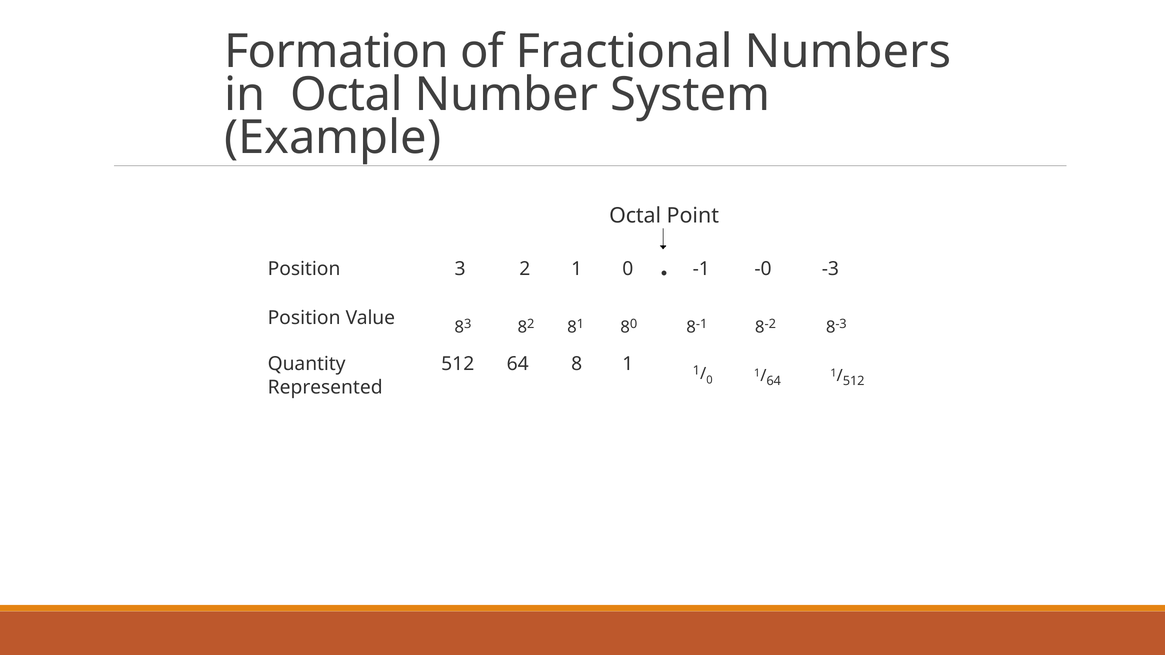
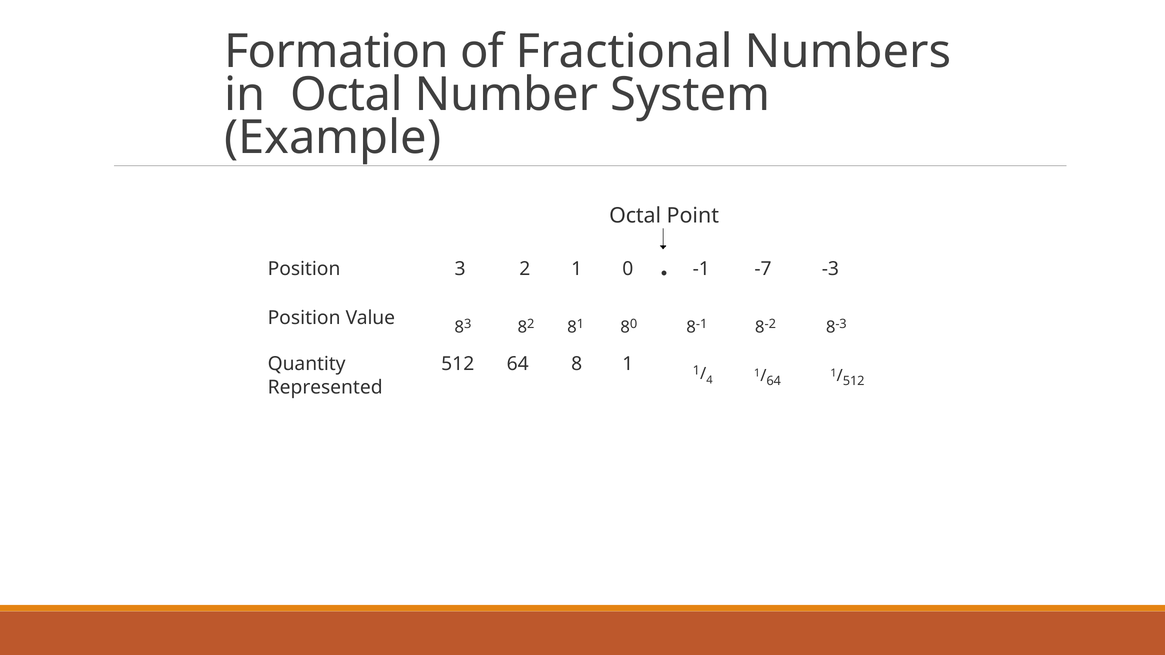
-0: -0 -> -7 (763, 269)
0: 0 -> 4 (709, 380)
